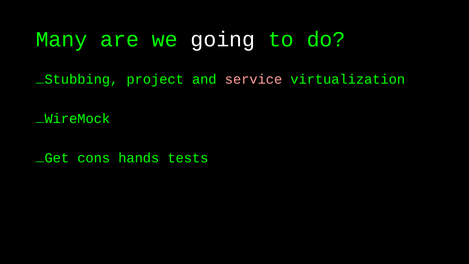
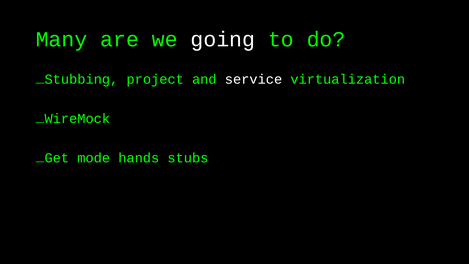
service colour: pink -> white (254, 79)
cons: cons -> mode (94, 158)
tests: tests -> stubs (188, 158)
